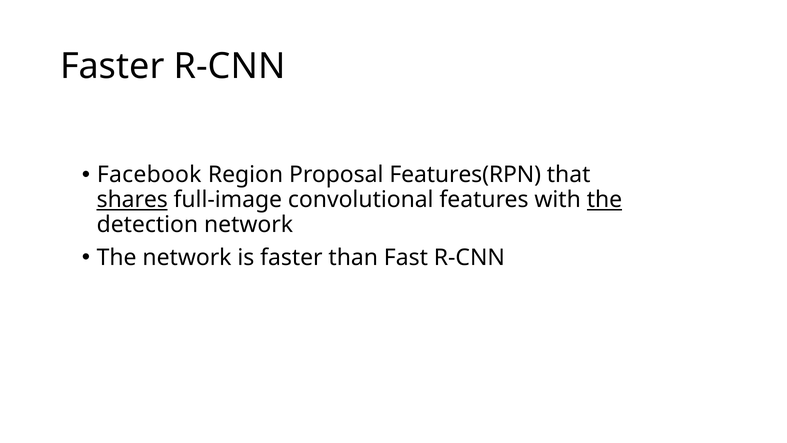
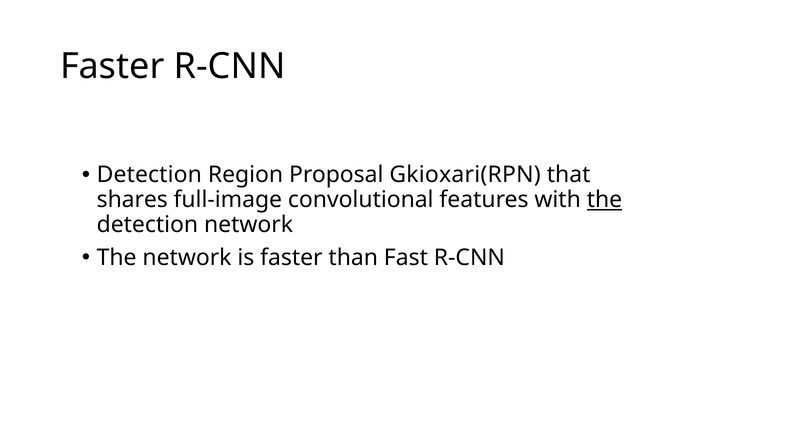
Facebook: Facebook -> Detection (149, 175)
Features(RPN: Features(RPN -> Gkioxari(RPN (465, 175)
shares underline: present -> none (132, 200)
